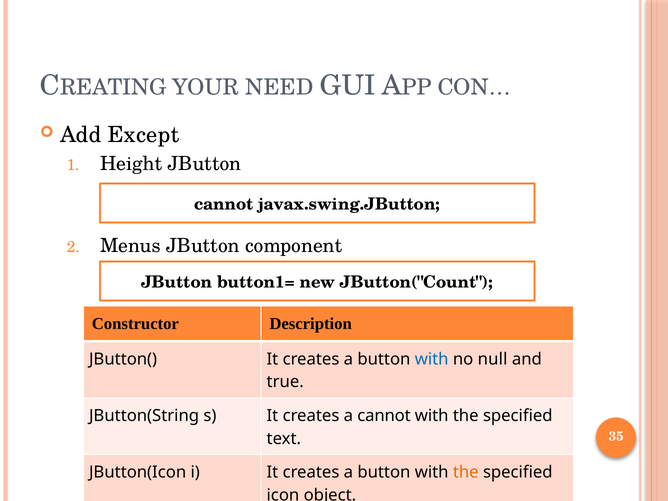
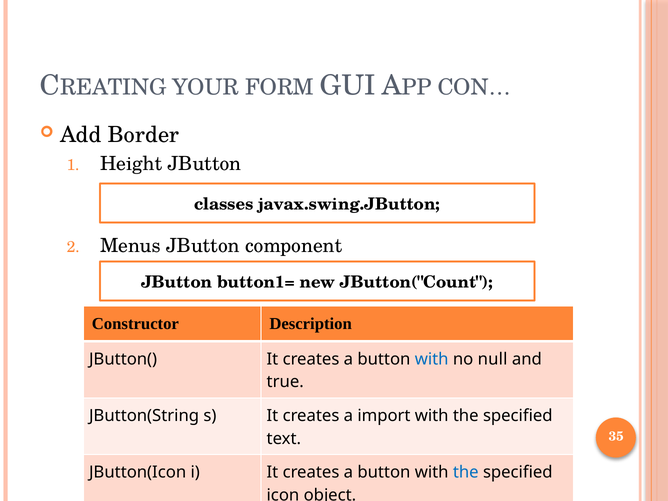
NEED: NEED -> FORM (280, 87)
Except: Except -> Border (143, 135)
cannot: cannot -> classes (224, 204)
a cannot: cannot -> import (384, 416)
the colour: orange -> blue (466, 472)
